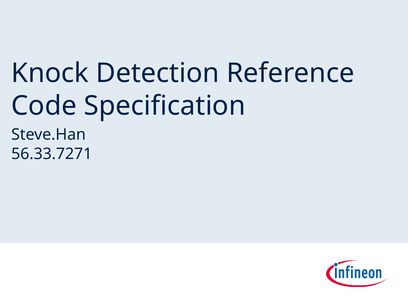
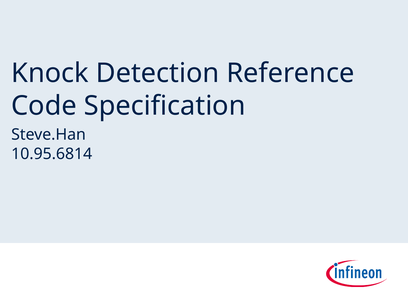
56.33.7271: 56.33.7271 -> 10.95.6814 (52, 154)
